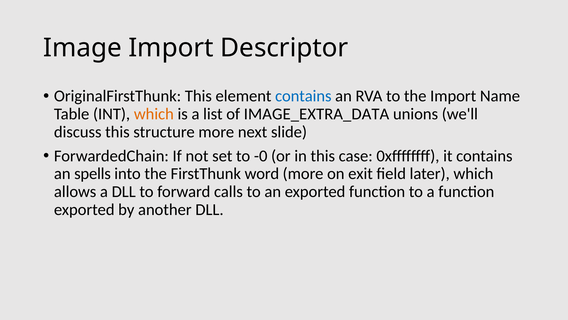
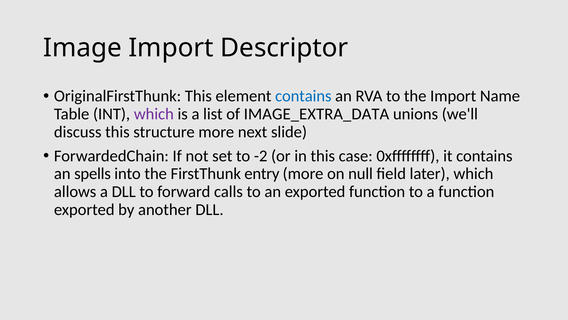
which colour: orange -> purple (154, 114)
-0: -0 -> -2 (261, 156)
word: word -> entry (262, 174)
exit: exit -> null (361, 174)
